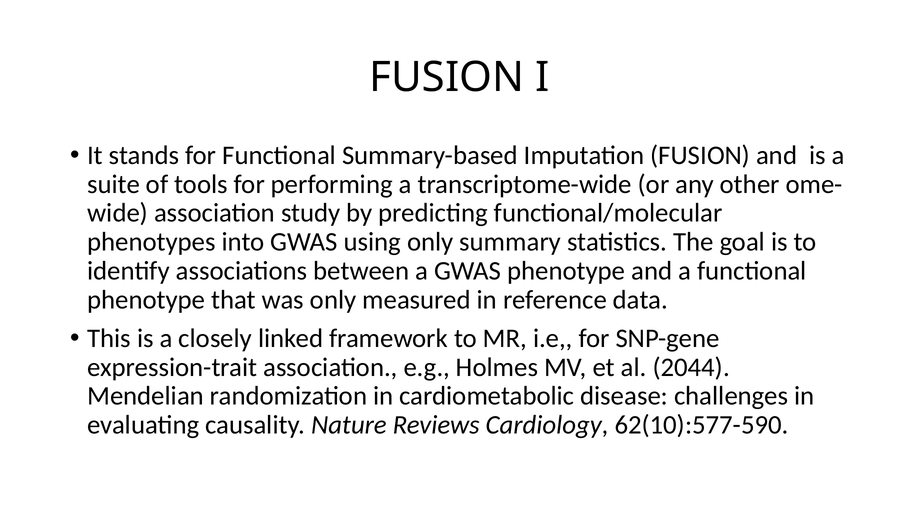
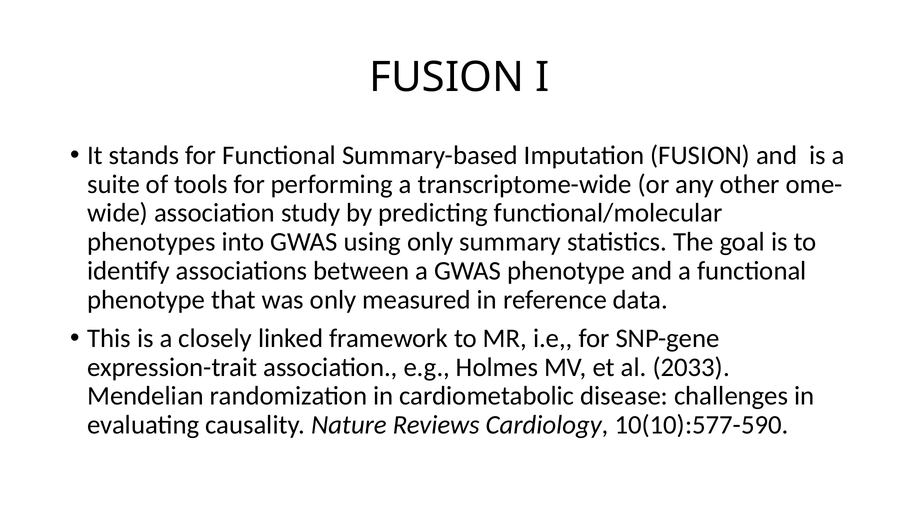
2044: 2044 -> 2033 (691, 367)
62(10):577-590: 62(10):577-590 -> 10(10):577-590 (702, 425)
